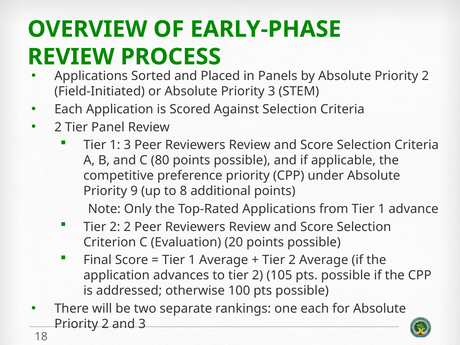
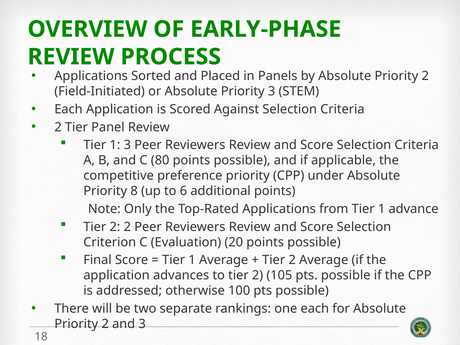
9: 9 -> 8 (134, 191)
8: 8 -> 6 (183, 191)
